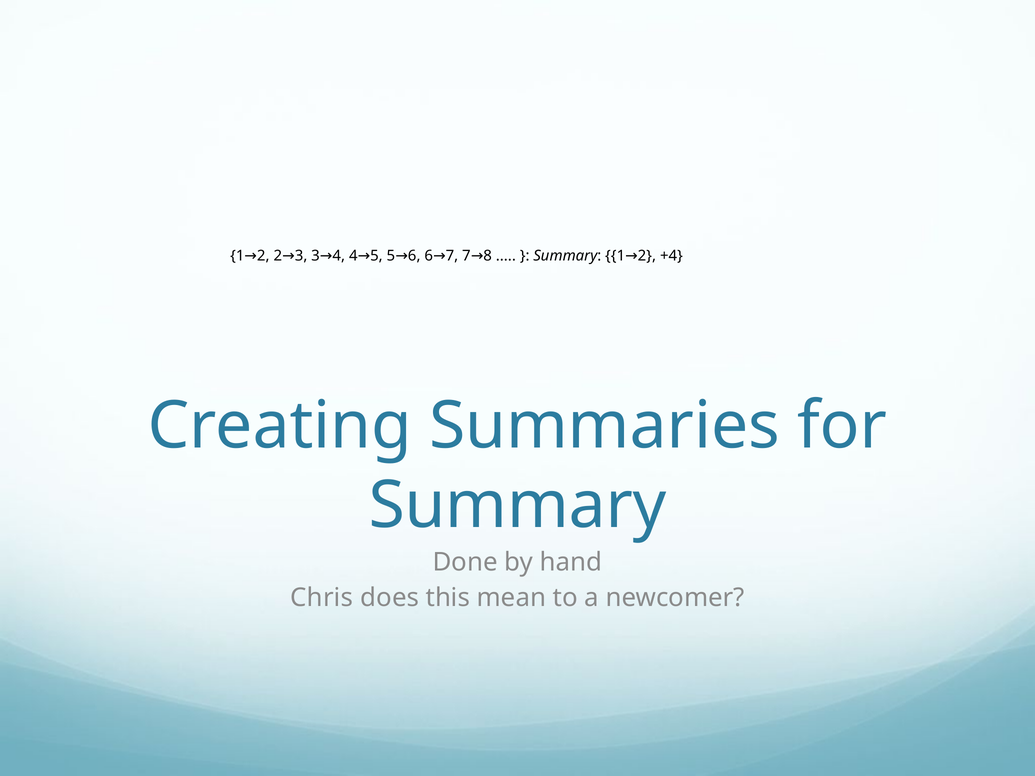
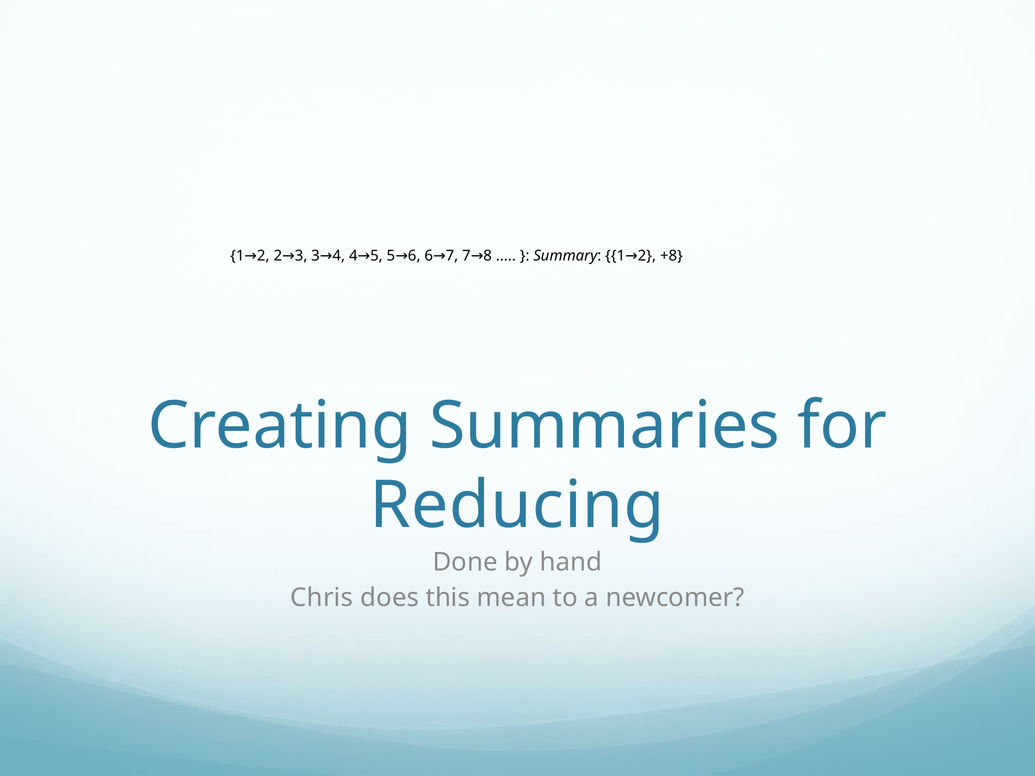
+4: +4 -> +8 (671, 256)
Summary: Summary -> Reducing (517, 506)
